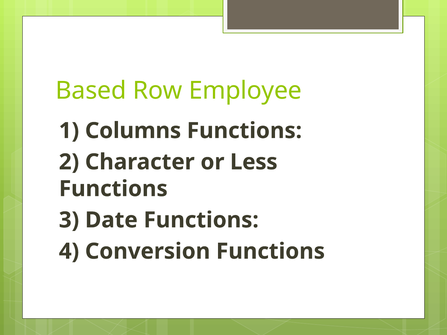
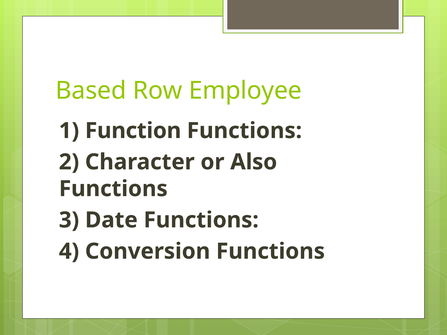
Columns: Columns -> Function (133, 131)
Less: Less -> Also (254, 162)
